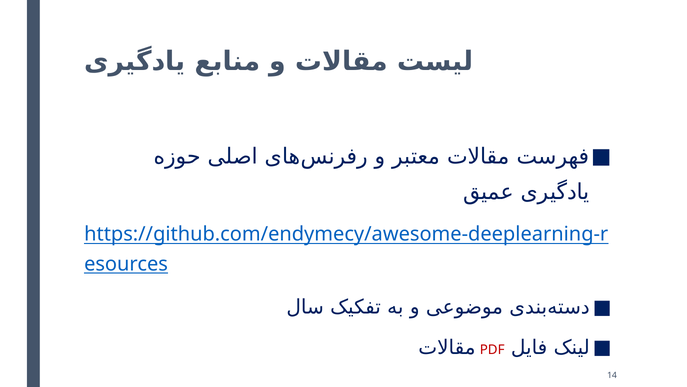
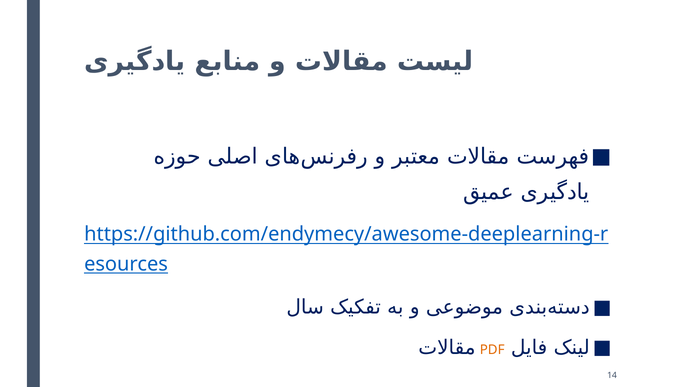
PDF colour: red -> orange (492, 349)
